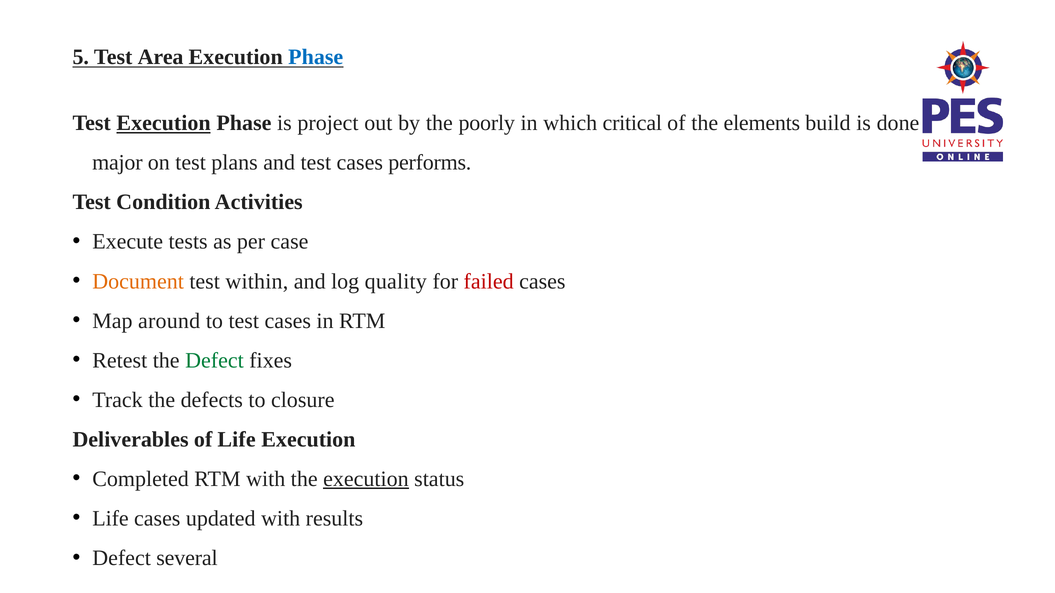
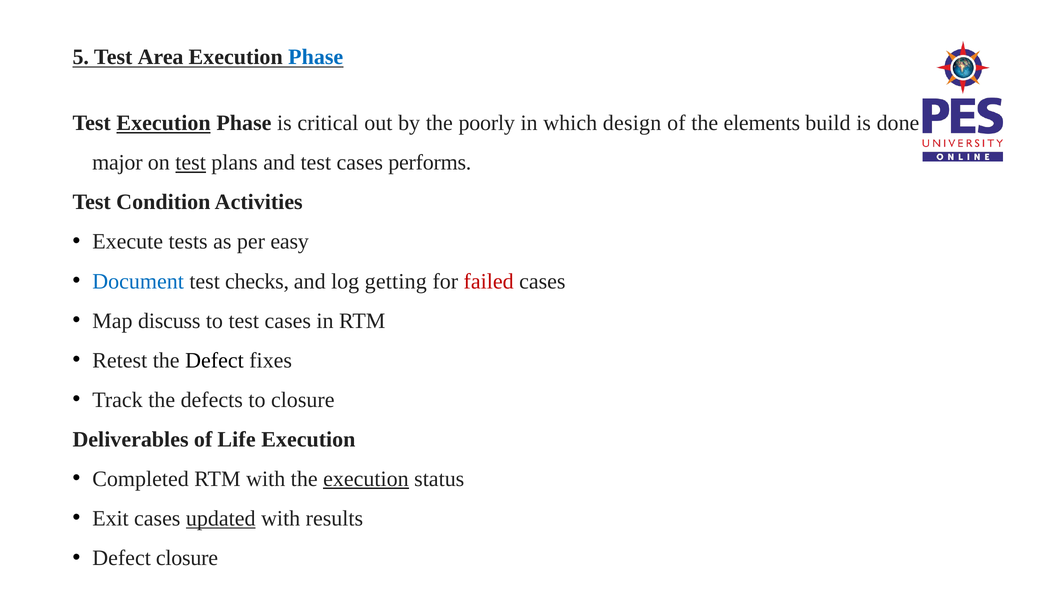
project: project -> critical (328, 123)
critical: critical -> design (632, 123)
test underline: none -> present (191, 163)
case: case -> easy (290, 242)
Document colour: orange -> blue (138, 281)
within: within -> checks (257, 281)
quality: quality -> getting (396, 281)
around: around -> discuss (169, 321)
Defect colour: green -> black (214, 361)
Life: Life -> Exit (110, 519)
updated underline: none -> present (221, 519)
Defect several: several -> closure (187, 558)
